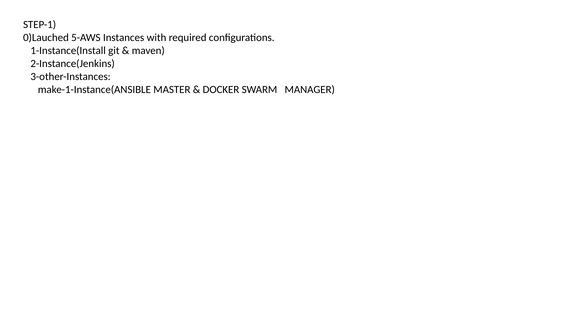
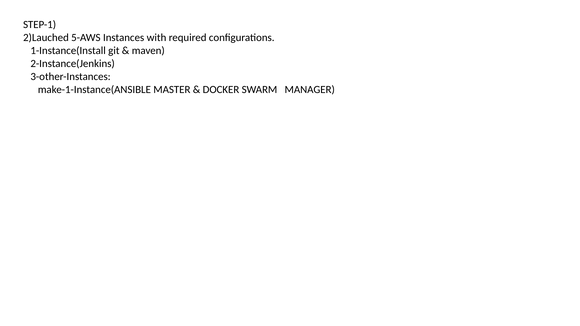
0)Lauched: 0)Lauched -> 2)Lauched (46, 38)
